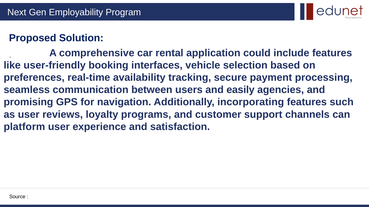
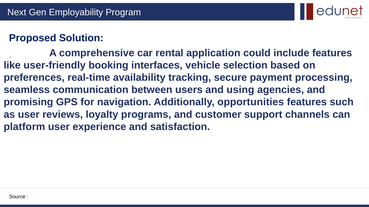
easily: easily -> using (240, 90)
incorporating: incorporating -> opportunities (251, 102)
